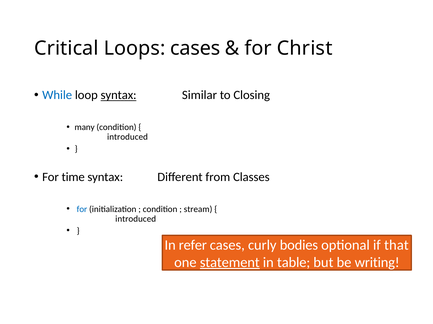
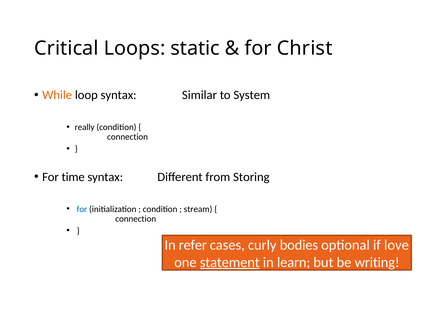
Loops cases: cases -> static (195, 49)
While colour: blue -> orange (57, 95)
syntax underline: present -> none (119, 95)
Closing: Closing -> System (252, 95)
many: many -> really (85, 127)
introduced: introduced -> connection (128, 137)
Classes: Classes -> Storing (251, 177)
introduced: introduced -> connection (136, 219)
that: that -> love (396, 246)
table: table -> learn (294, 263)
